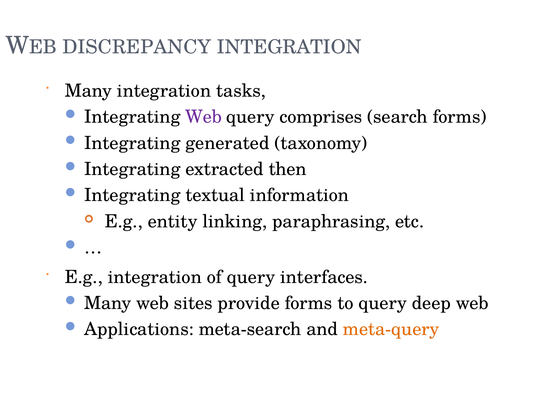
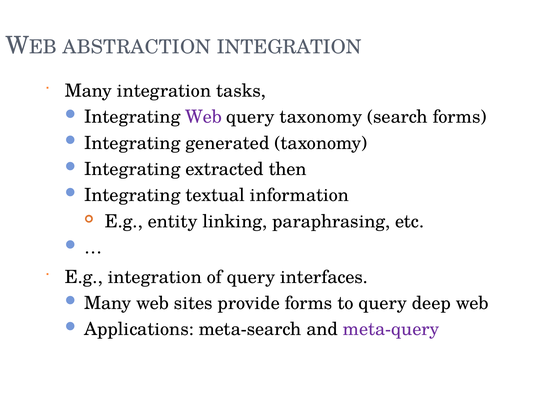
DISCREPANCY: DISCREPANCY -> ABSTRACTION (137, 47)
query comprises: comprises -> taxonomy (321, 117)
meta-query colour: orange -> purple (391, 329)
